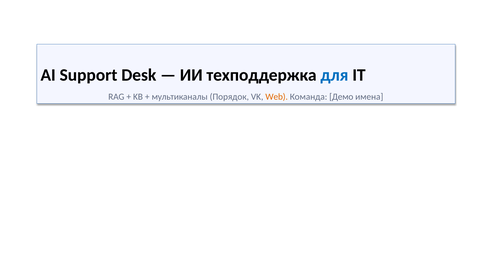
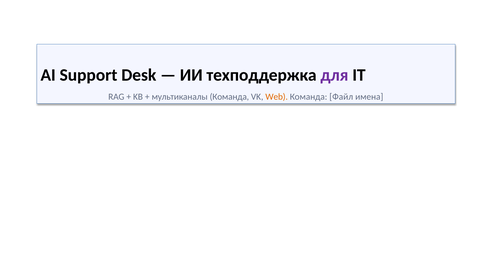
для colour: blue -> purple (334, 75)
мультиканалы Порядок: Порядок -> Команда (229, 97)
Демо: Демо -> Файл (341, 97)
